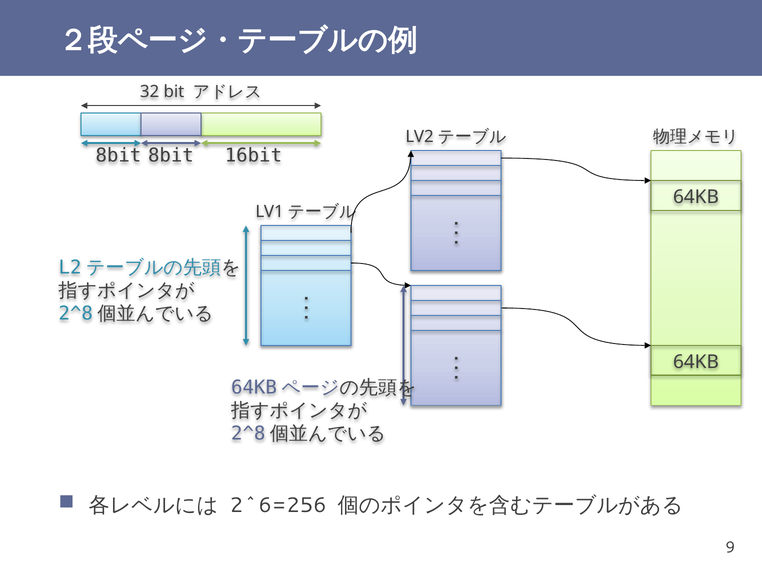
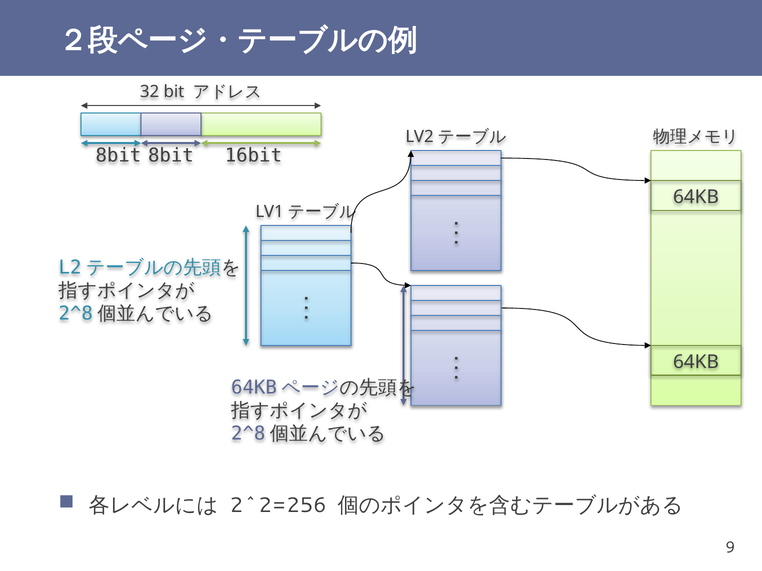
2^6=256: 2^6=256 -> 2^2=256 (278, 506)
